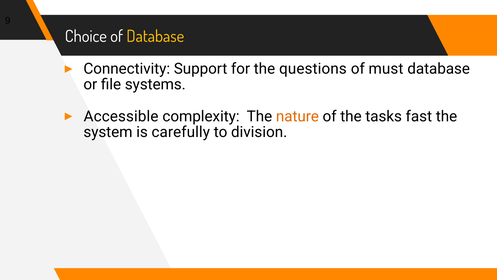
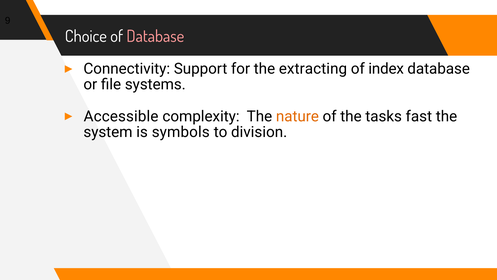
Database colour: yellow -> pink (155, 36)
questions: questions -> extracting (313, 69)
must: must -> index (386, 69)
carefully: carefully -> symbols (181, 132)
